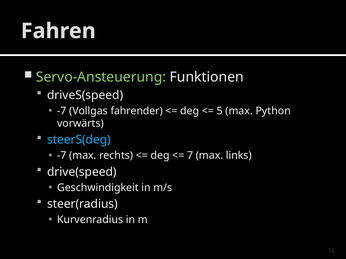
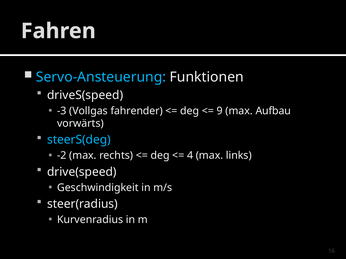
Servo-Ansteuerung colour: light green -> light blue (101, 77)
-7: -7 -> -3 (62, 111)
5: 5 -> 9 (220, 111)
Python: Python -> Aufbau (273, 111)
-7: -7 -> -2 (62, 156)
7: 7 -> 4 (190, 156)
